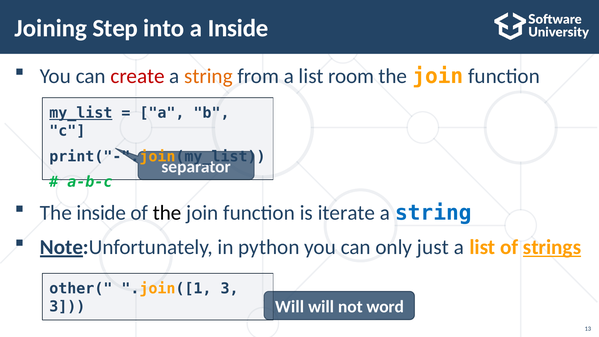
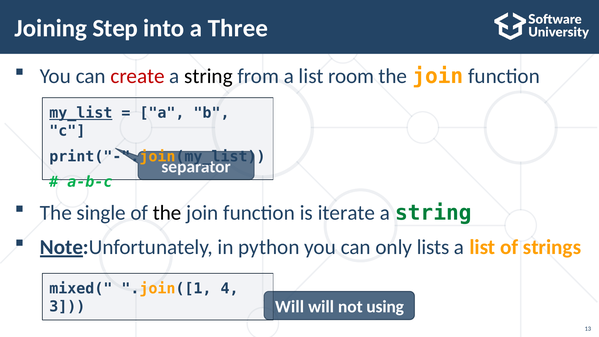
a Inside: Inside -> Three (238, 28)
string colour: orange -> black (208, 76)
The inside: inside -> single (101, 213)
string colour: blue -> green (433, 213)
just: just -> lists (433, 247)
strings underline: present -> none (552, 247)
other(: other( -> mixed( (81, 289)
.join([1 3: 3 -> 4 (230, 289)
word: word -> using (385, 307)
